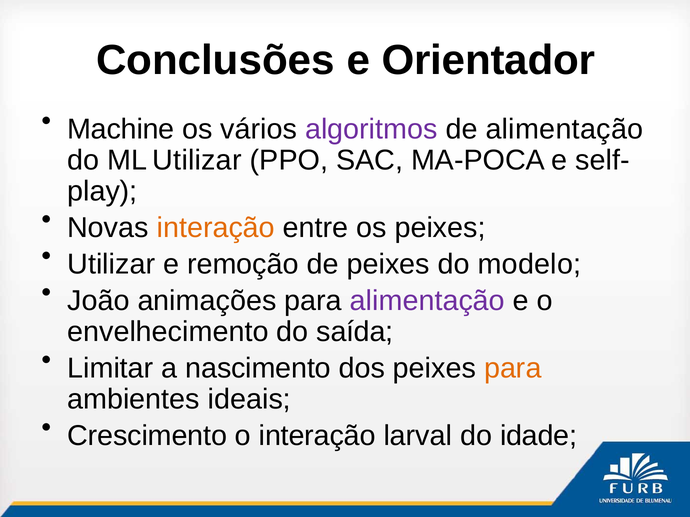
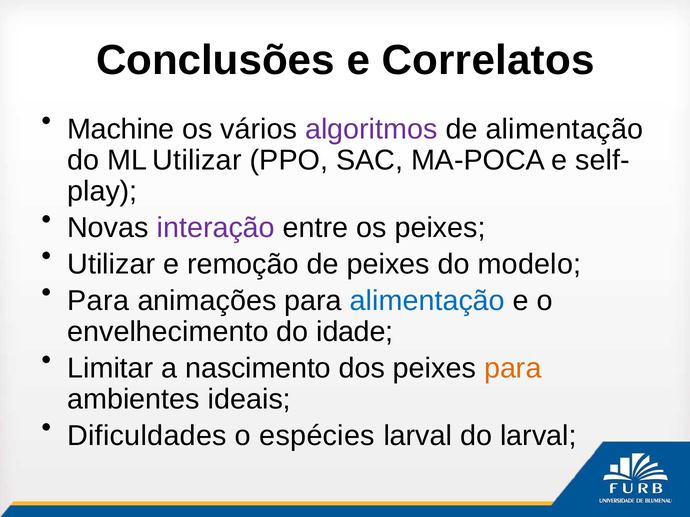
Orientador: Orientador -> Correlatos (488, 60)
interação colour: orange -> purple (216, 228)
João: João -> Para (98, 301)
alimentação colour: purple -> blue (427, 301)
saída: saída -> idade (355, 332)
Crescimento: Crescimento -> Dificuldades (147, 436)
o interação: interação -> espécies (317, 436)
do idade: idade -> larval (538, 436)
